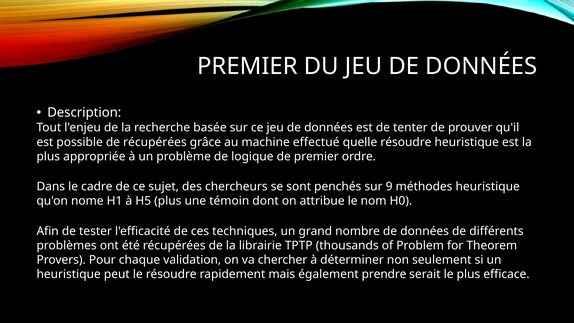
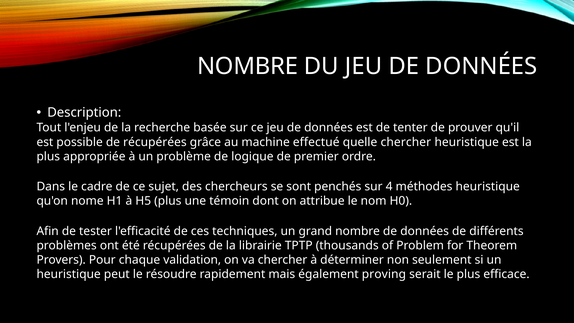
PREMIER: PREMIER -> NOMBRE (248, 66)
quelle résoudre: résoudre -> chercher (406, 142)
9: 9 -> 4 (389, 187)
prendre: prendre -> proving (384, 274)
